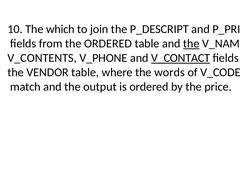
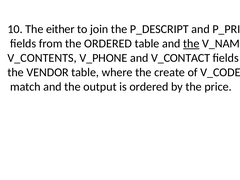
which: which -> either (60, 29)
V_CONTACT underline: present -> none (181, 58)
words: words -> create (170, 72)
